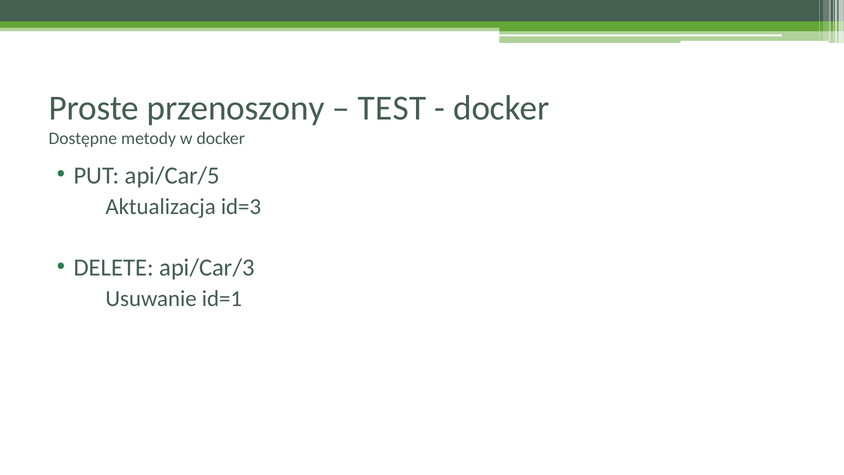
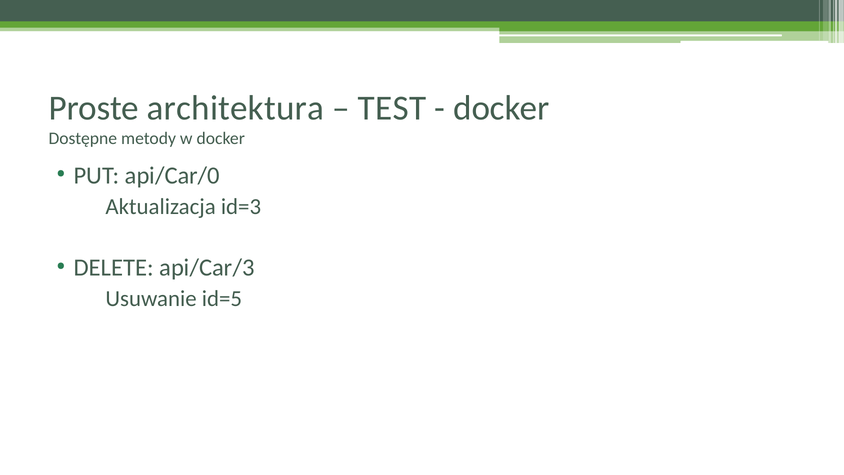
przenoszony: przenoszony -> architektura (235, 108)
api/Car/5: api/Car/5 -> api/Car/0 (172, 175)
id=1: id=1 -> id=5 (222, 299)
